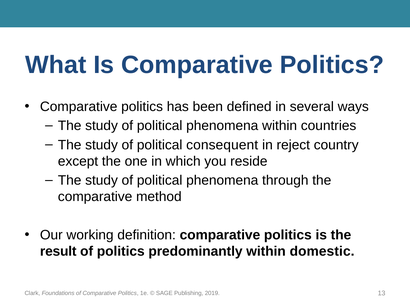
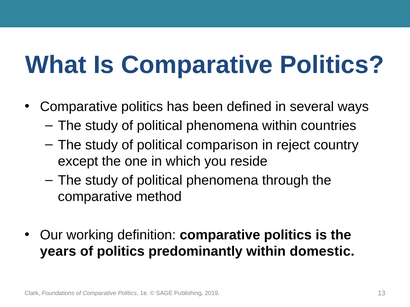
consequent: consequent -> comparison (222, 145)
result: result -> years (58, 252)
